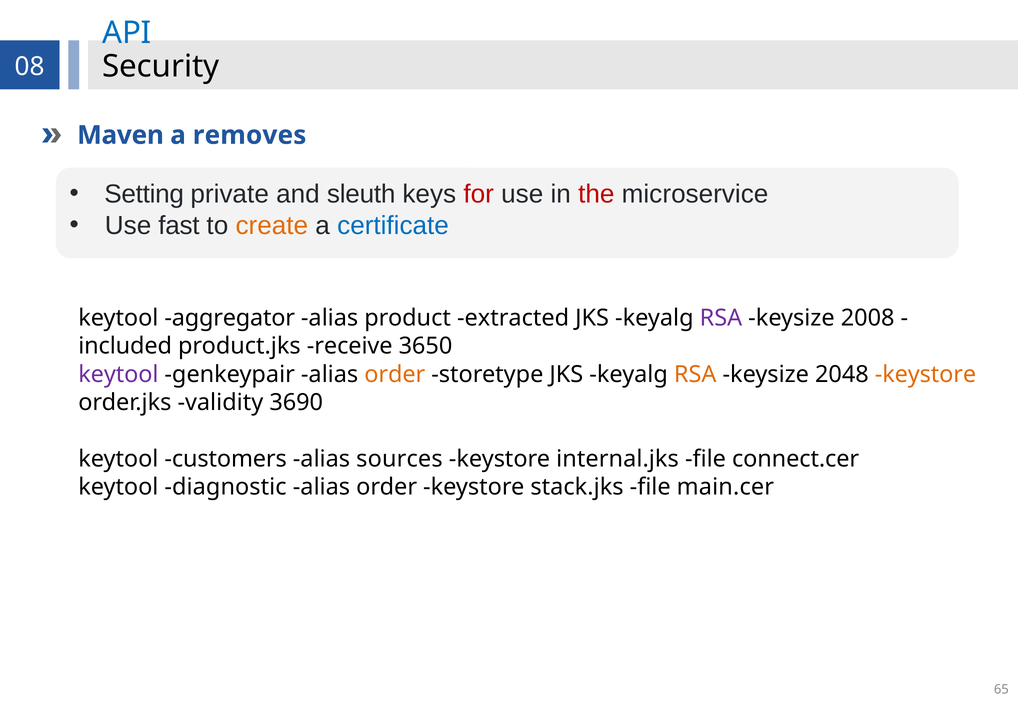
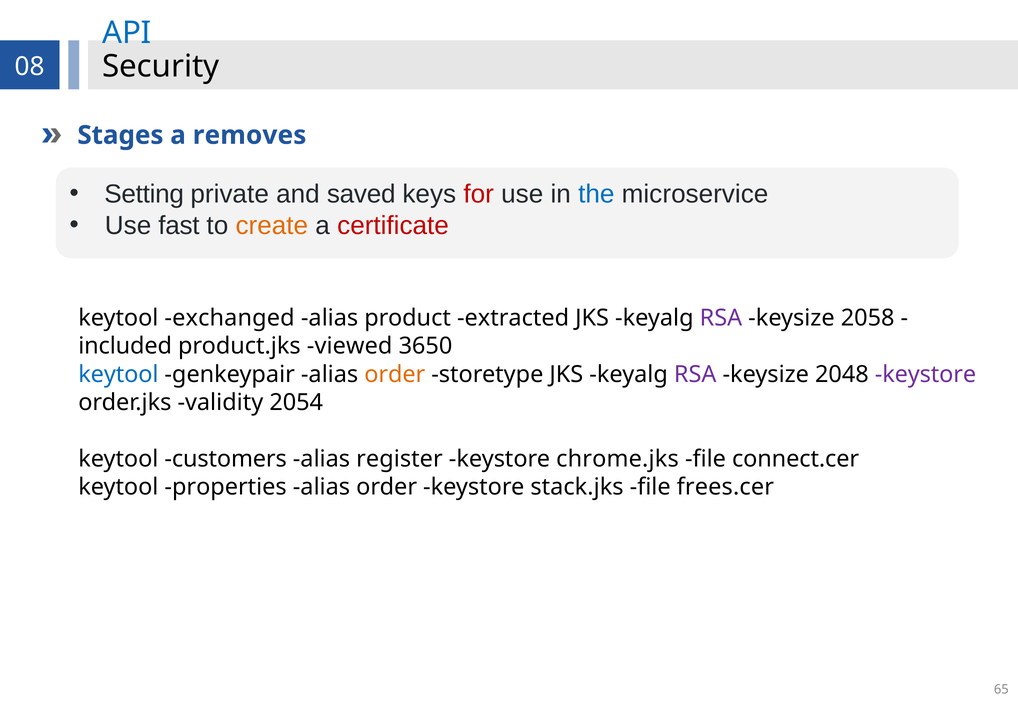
Maven: Maven -> Stages (120, 135)
sleuth: sleuth -> saved (361, 194)
the colour: red -> blue (596, 194)
certificate colour: blue -> red (393, 226)
aggregator: aggregator -> exchanged (230, 318)
2008: 2008 -> 2058 (868, 318)
receive: receive -> viewed (350, 346)
keytool colour: purple -> blue (118, 374)
RSA colour: orange -> purple (695, 374)
keystore colour: orange -> purple (925, 374)
3690: 3690 -> 2054 (296, 402)
sources: sources -> register (399, 459)
internal.jks: internal.jks -> chrome.jks (617, 459)
diagnostic: diagnostic -> properties (226, 487)
main.cer: main.cer -> frees.cer (725, 487)
